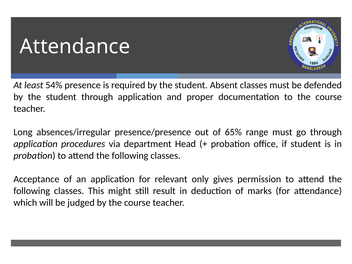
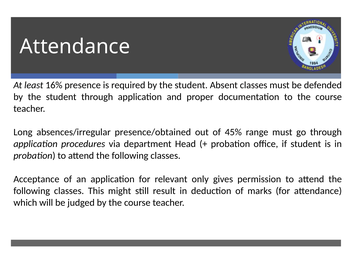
54%: 54% -> 16% (54, 85)
presence/presence: presence/presence -> presence/obtained (153, 132)
65%: 65% -> 45% (233, 132)
